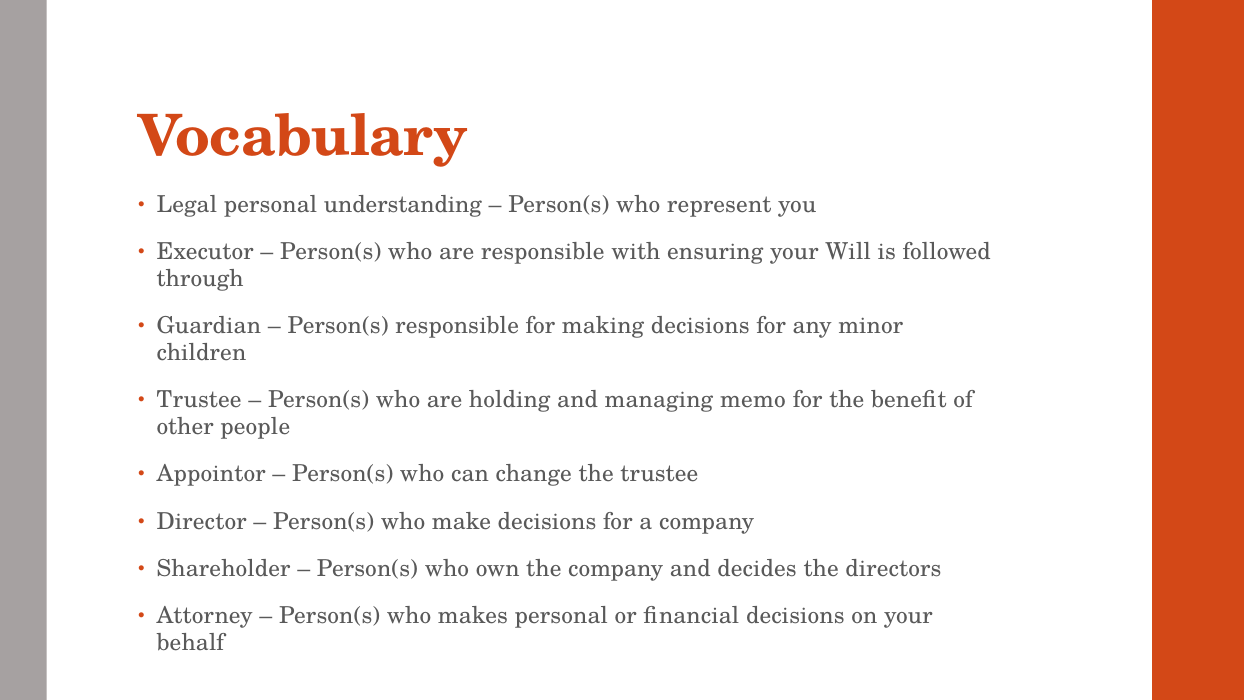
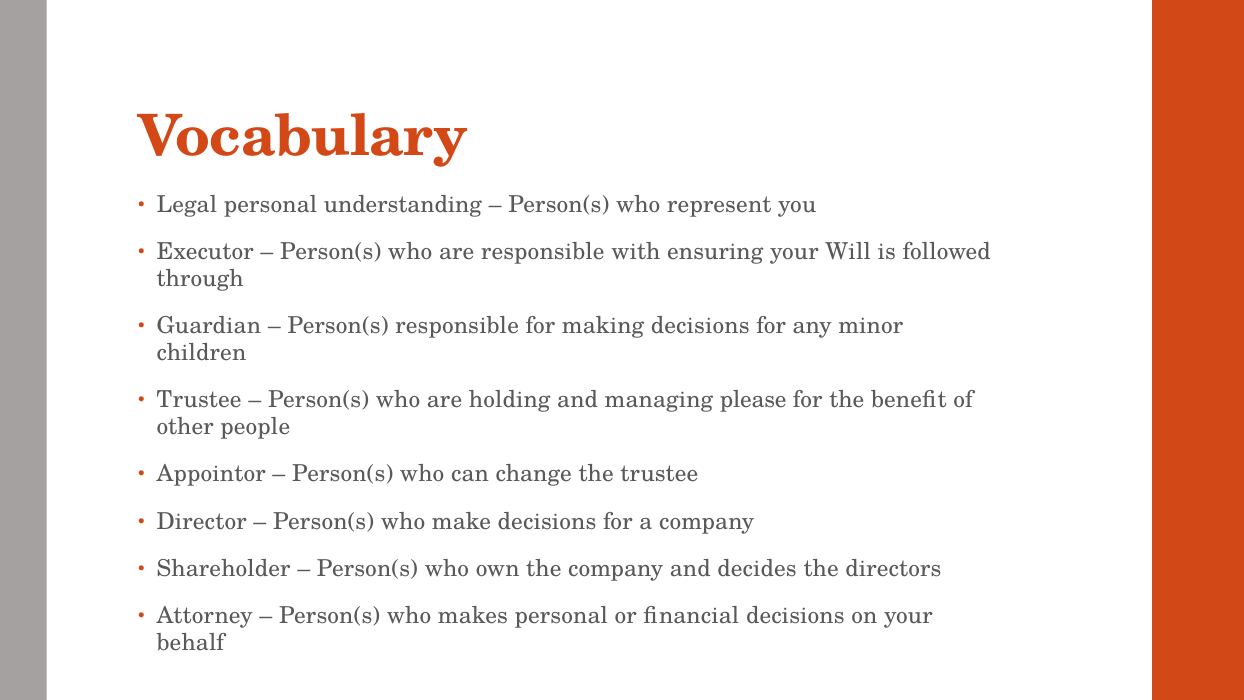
memo: memo -> please (753, 400)
